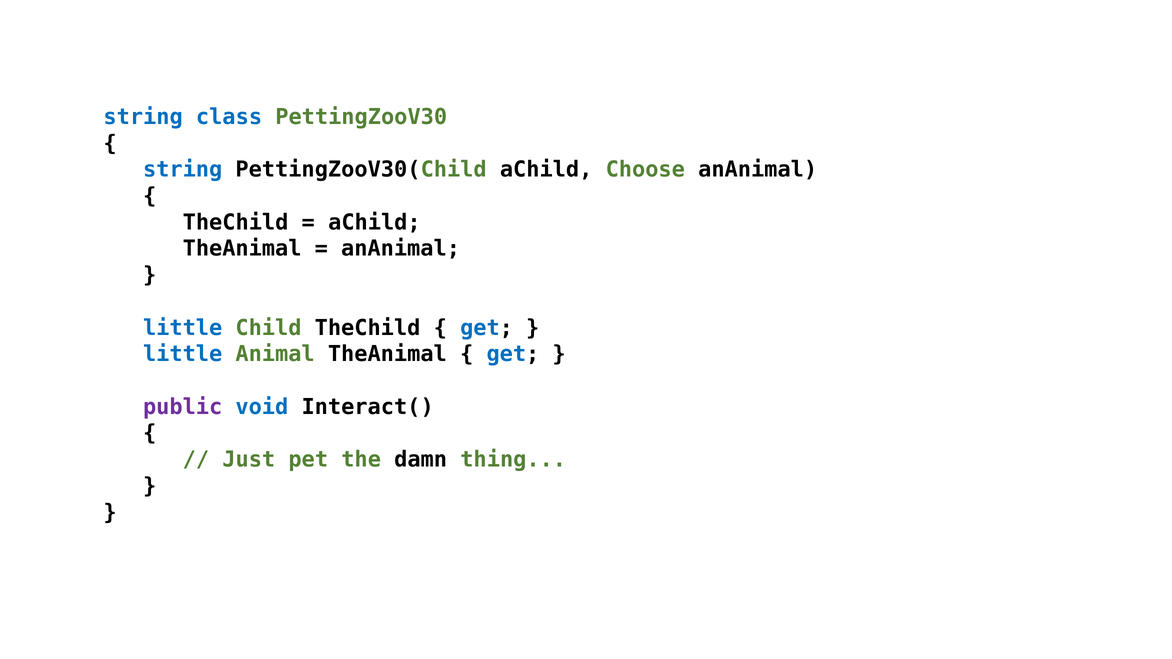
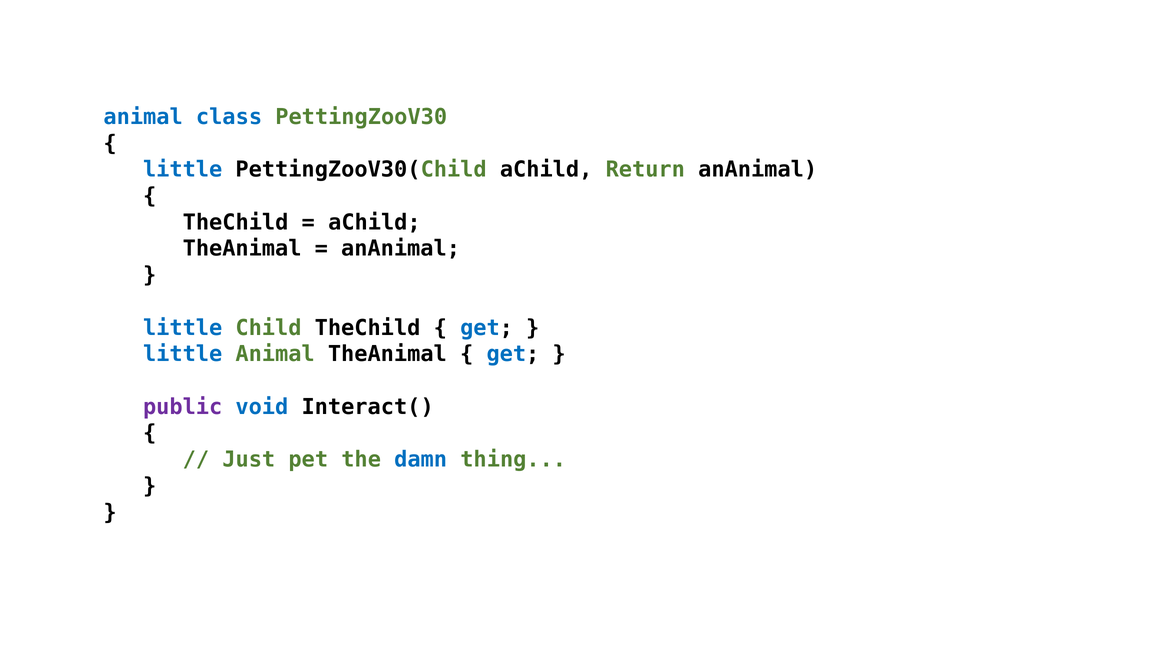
string: string -> animal (143, 117)
string: string -> little (183, 170)
Choose: Choose -> Return (645, 170)
damn colour: black -> blue (421, 460)
